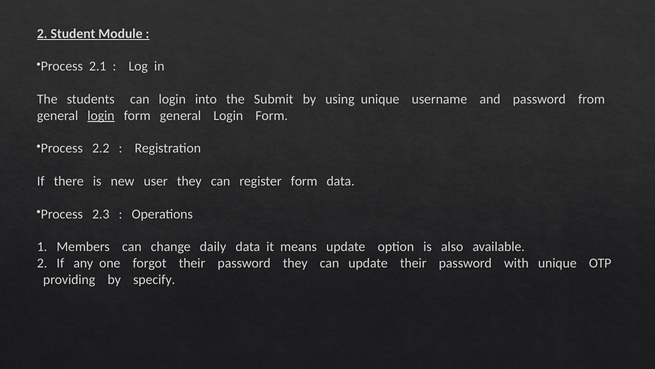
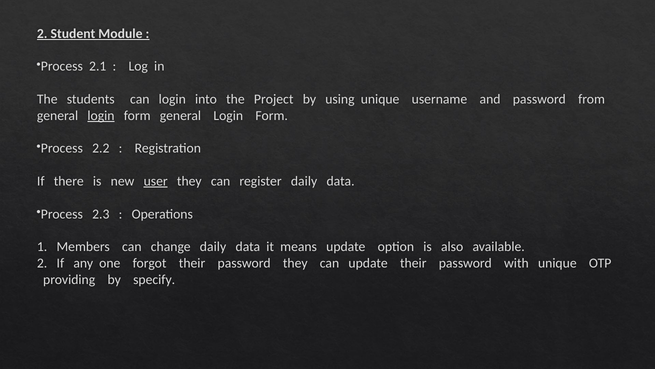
Submit: Submit -> Project (274, 99)
user underline: none -> present (156, 181)
register form: form -> daily (304, 181)
